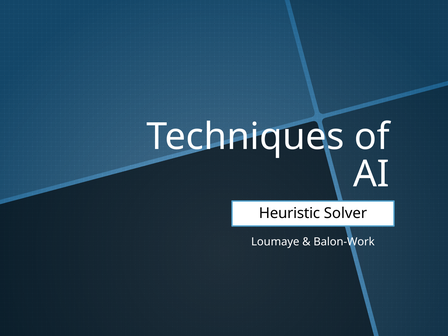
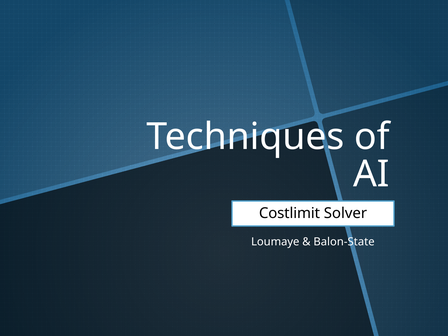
Heuristic: Heuristic -> Costlimit (289, 213)
Balon-Work: Balon-Work -> Balon-State (344, 242)
